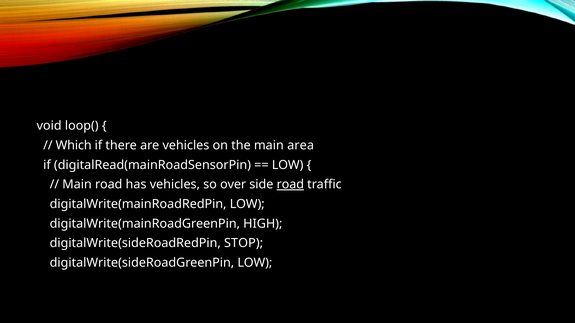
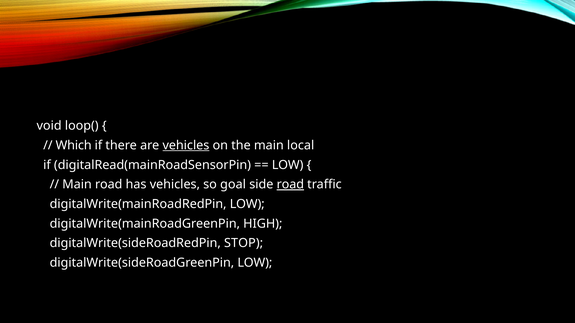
vehicles underline: none -> present (186, 146)
area: area -> local (301, 146)
over: over -> goal (233, 185)
